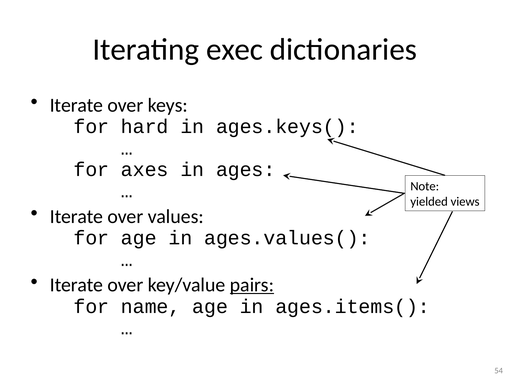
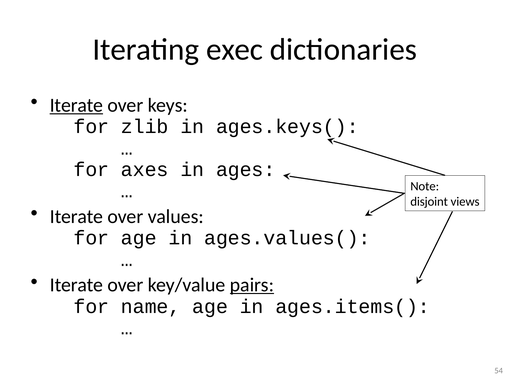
Iterate underline: none -> present (76, 105)
hard: hard -> zlib (145, 127)
yielded: yielded -> disjoint (429, 201)
